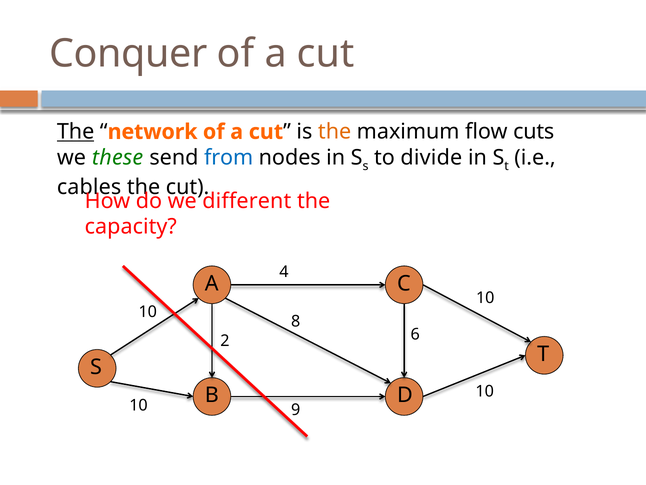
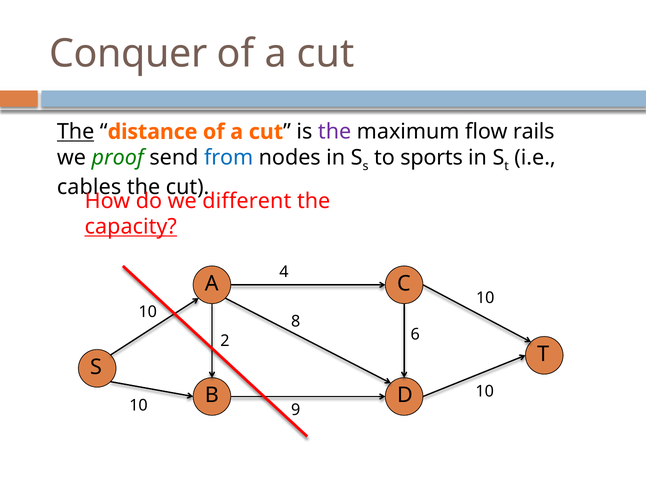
network: network -> distance (153, 132)
the colour: orange -> purple (335, 132)
cuts: cuts -> rails (534, 132)
these: these -> proof (118, 158)
divide: divide -> sports (432, 158)
capacity underline: none -> present (131, 227)
